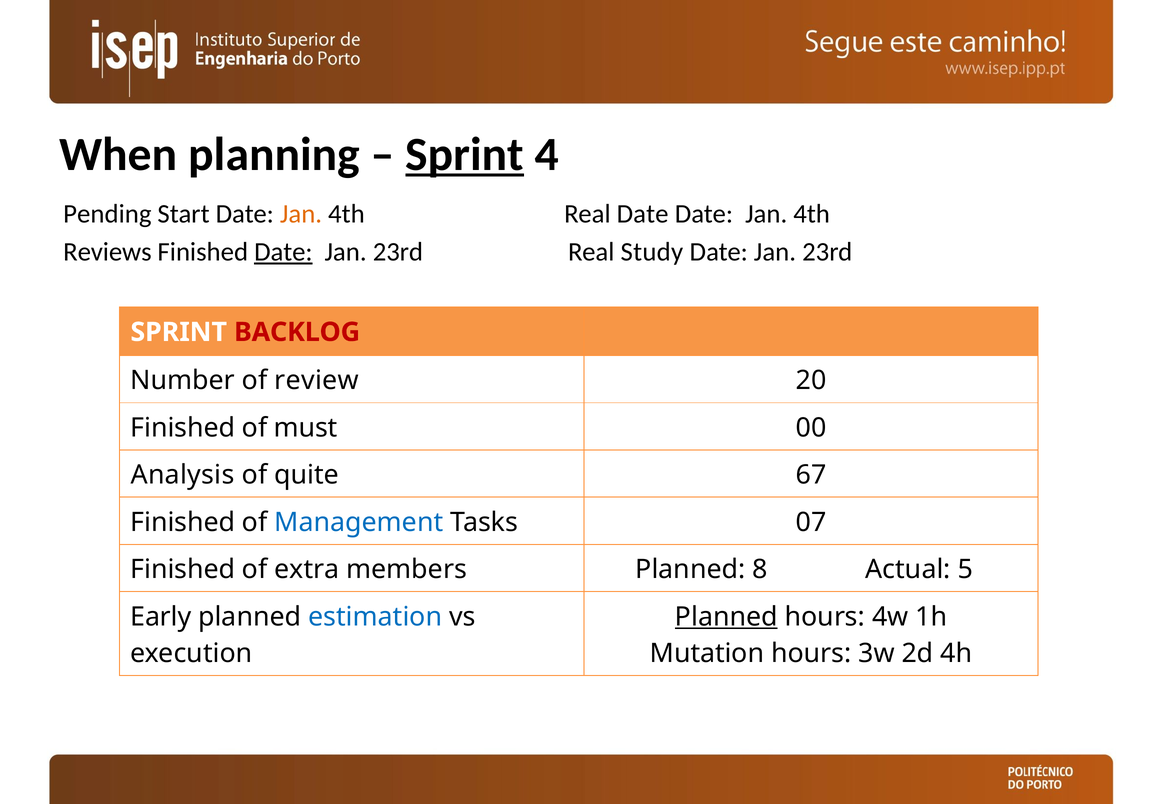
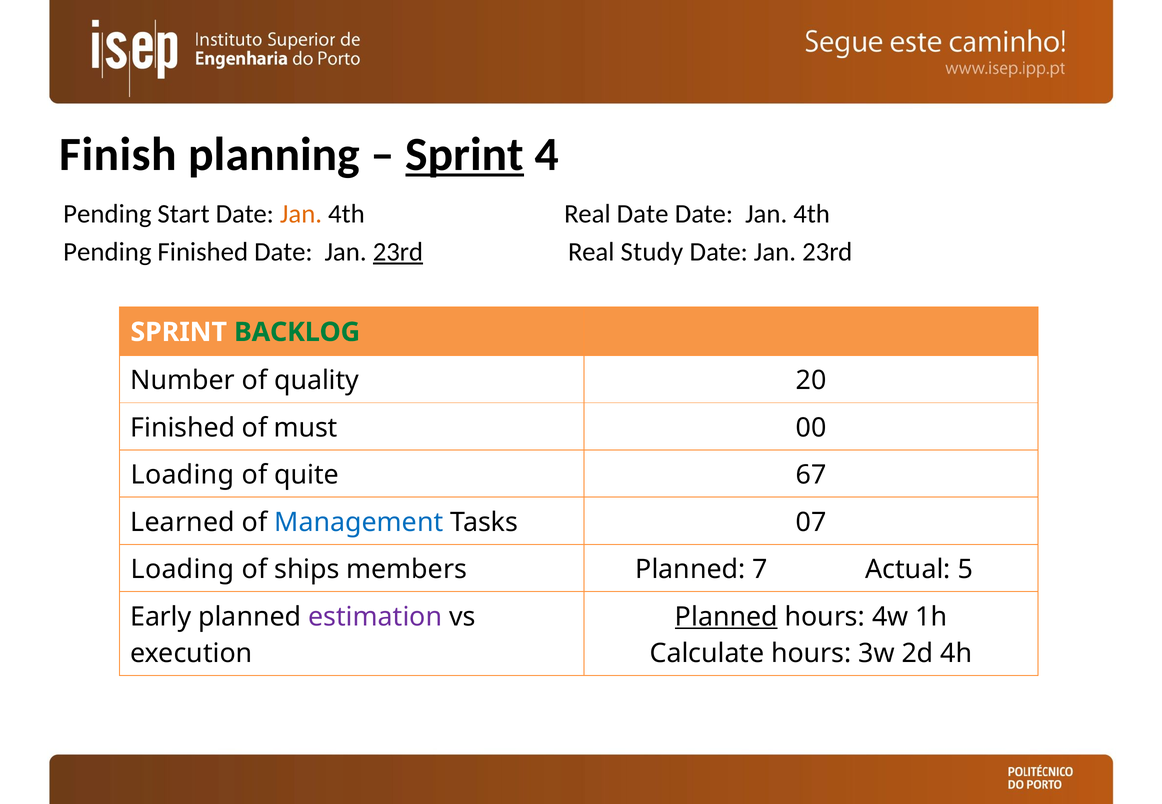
When: When -> Finish (118, 155)
Reviews: Reviews -> Pending (107, 252)
Date underline: present -> none (283, 252)
23rd underline: none -> present (398, 252)
BACKLOG colour: red -> green (297, 332)
review: review -> quality (317, 381)
Analysis: Analysis -> Loading (183, 475)
Finished: Finished -> Learned (183, 523)
Finished: Finished -> Loading (183, 570)
extra: extra -> ships (307, 570)
8: 8 -> 7 (760, 570)
estimation colour: blue -> purple (375, 617)
Mutation: Mutation -> Calculate (707, 654)
